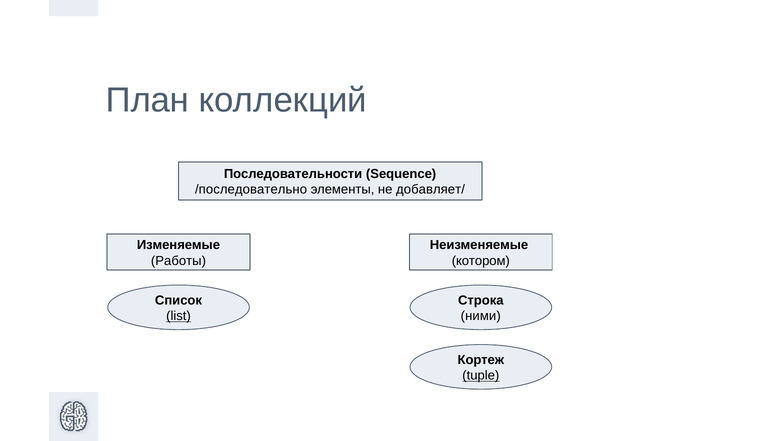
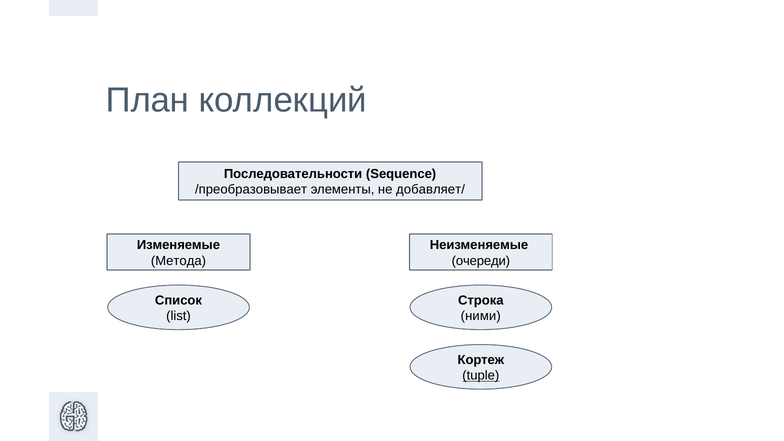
/последовательно: /последовательно -> /преобразовывает (251, 190)
Работы: Работы -> Метода (178, 261)
котором: котором -> очереди (481, 261)
list underline: present -> none (179, 316)
